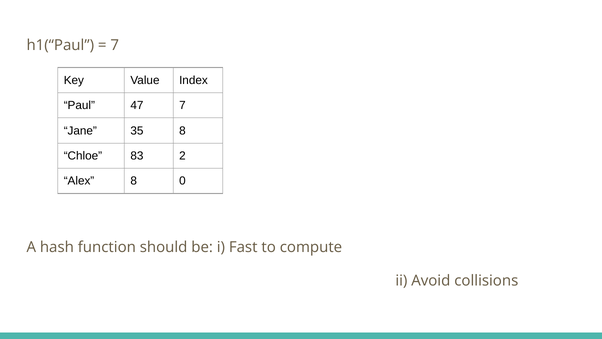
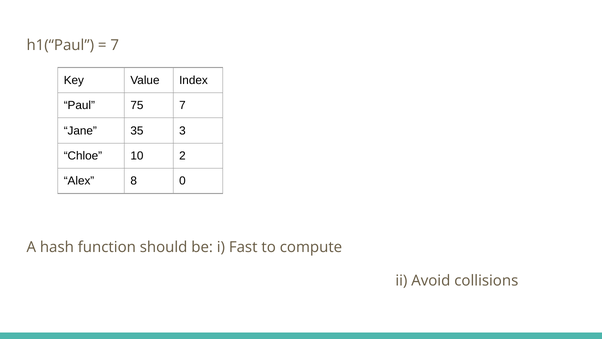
47: 47 -> 75 (137, 105)
35 8: 8 -> 3 (182, 131)
83: 83 -> 10 (137, 156)
